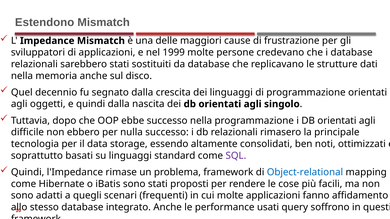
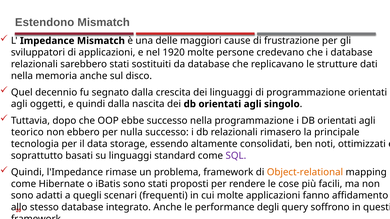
1999: 1999 -> 1920 (174, 53)
difficile: difficile -> teorico (27, 132)
Object-relational colour: blue -> orange (305, 172)
usati: usati -> degli (268, 208)
